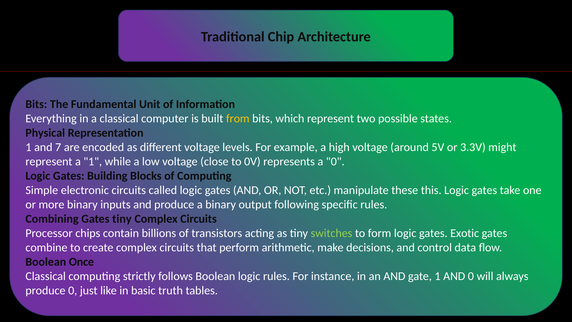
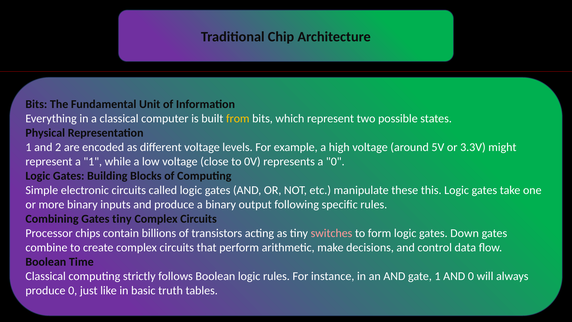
7: 7 -> 2 (58, 147)
switches colour: light green -> pink (331, 233)
Exotic: Exotic -> Down (465, 233)
Once: Once -> Time (81, 262)
